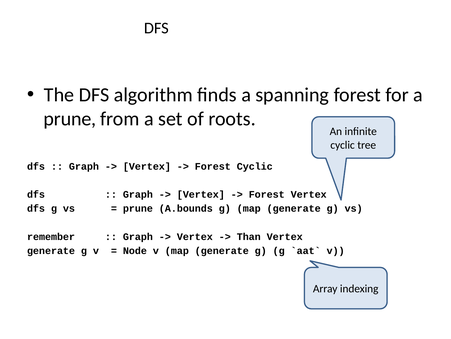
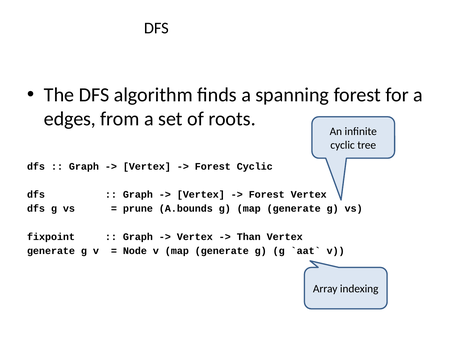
prune: prune -> edges (70, 119)
remember: remember -> fixpoint (51, 236)
